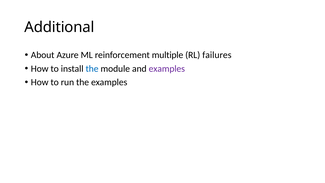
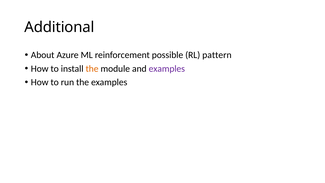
multiple: multiple -> possible (168, 55)
failures: failures -> pattern (217, 55)
the colour: blue -> orange (92, 69)
